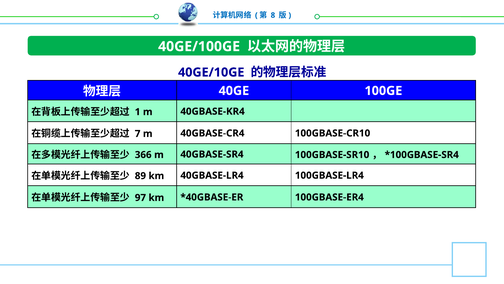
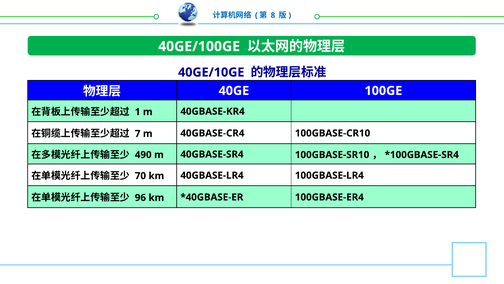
366: 366 -> 490 (143, 155)
89: 89 -> 70 (140, 176)
97: 97 -> 96 (140, 197)
